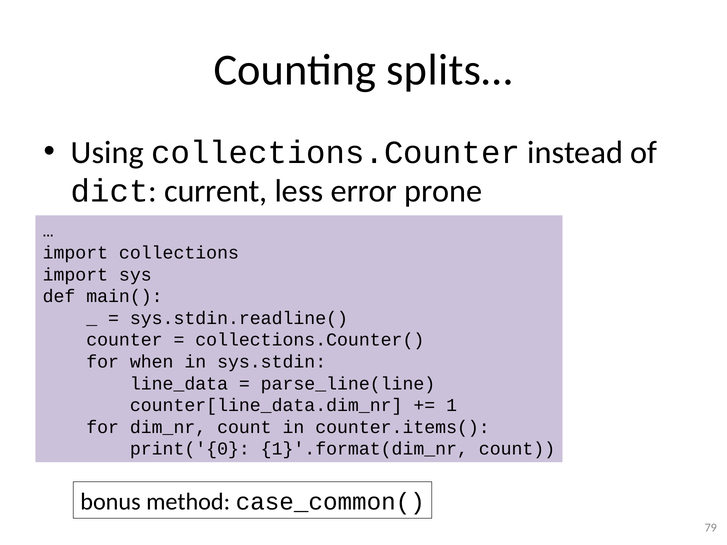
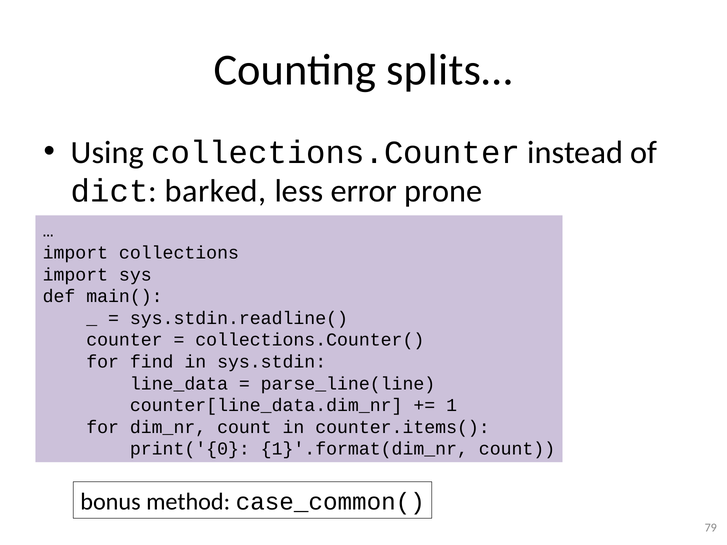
current: current -> barked (216, 191)
when: when -> find (152, 362)
